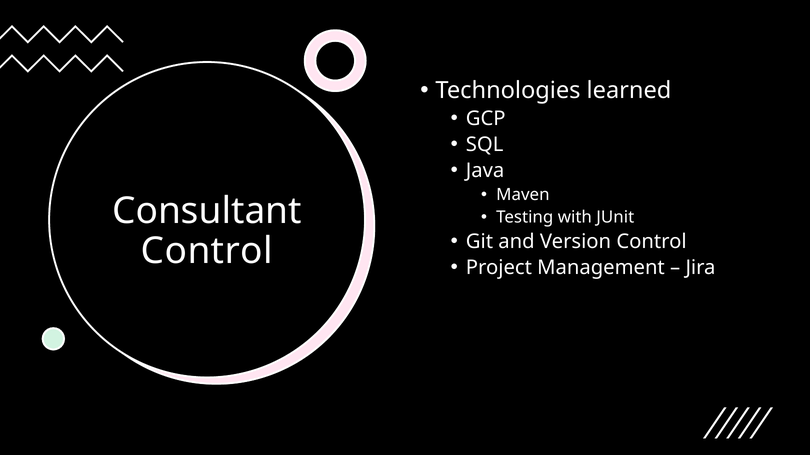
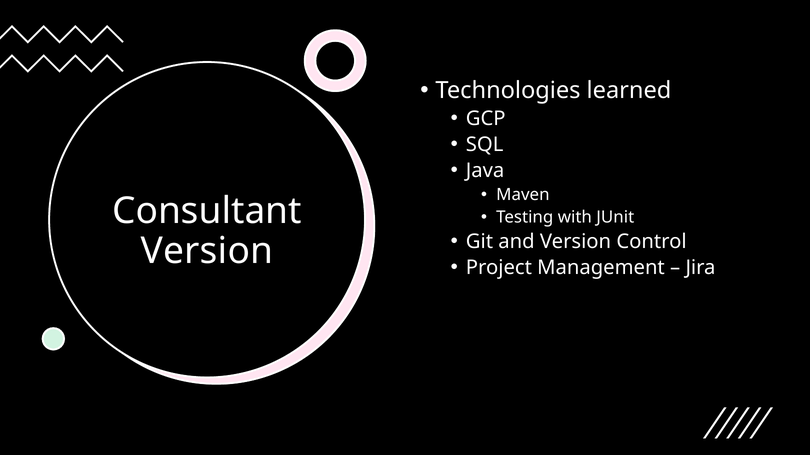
Control: Control -> Version (207, 251)
